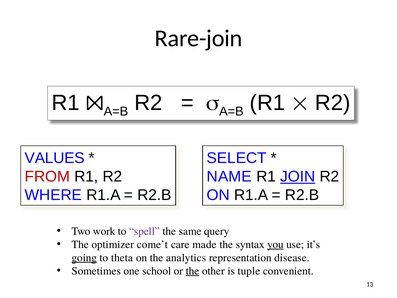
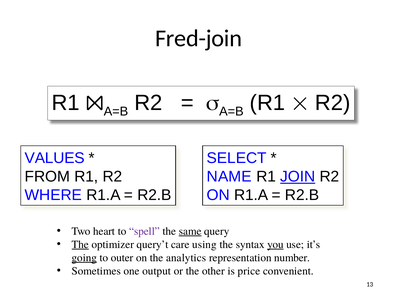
Rare-join: Rare-join -> Fred-join (199, 38)
FROM colour: red -> black (47, 176)
work: work -> heart (104, 231)
same underline: none -> present (190, 231)
The underline: none -> present (80, 244)
come’t: come’t -> query’t (153, 244)
made: made -> using (204, 244)
theta: theta -> outer (122, 257)
disease: disease -> number (292, 257)
school: school -> output (157, 271)
the underline: present -> none (193, 271)
tuple: tuple -> price (249, 271)
